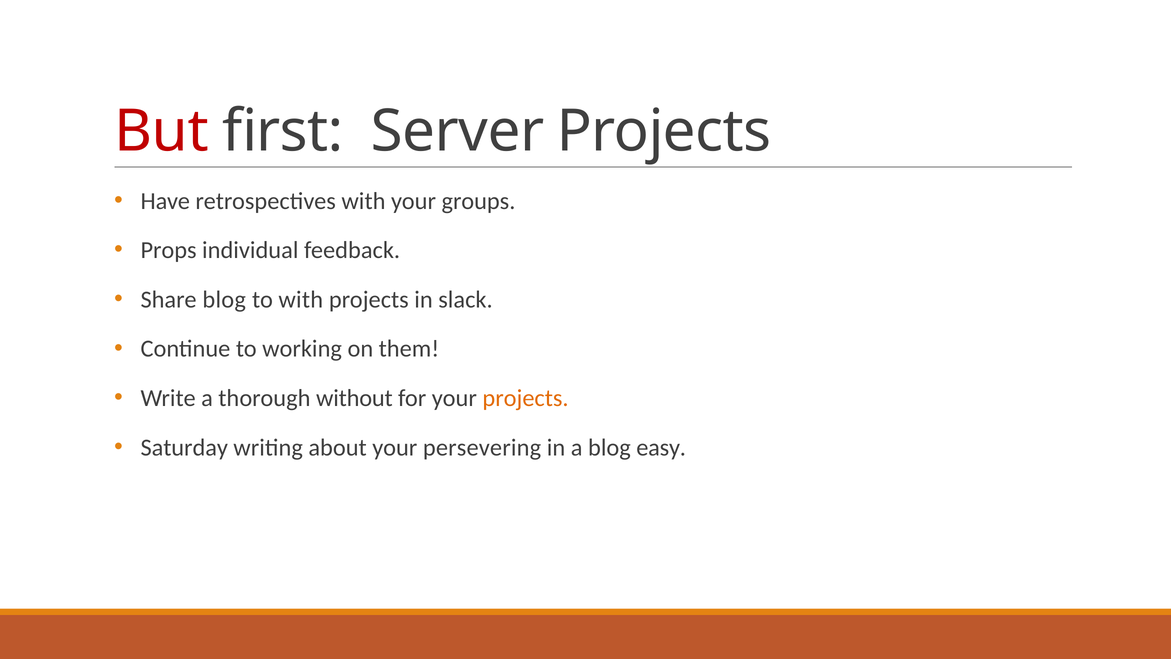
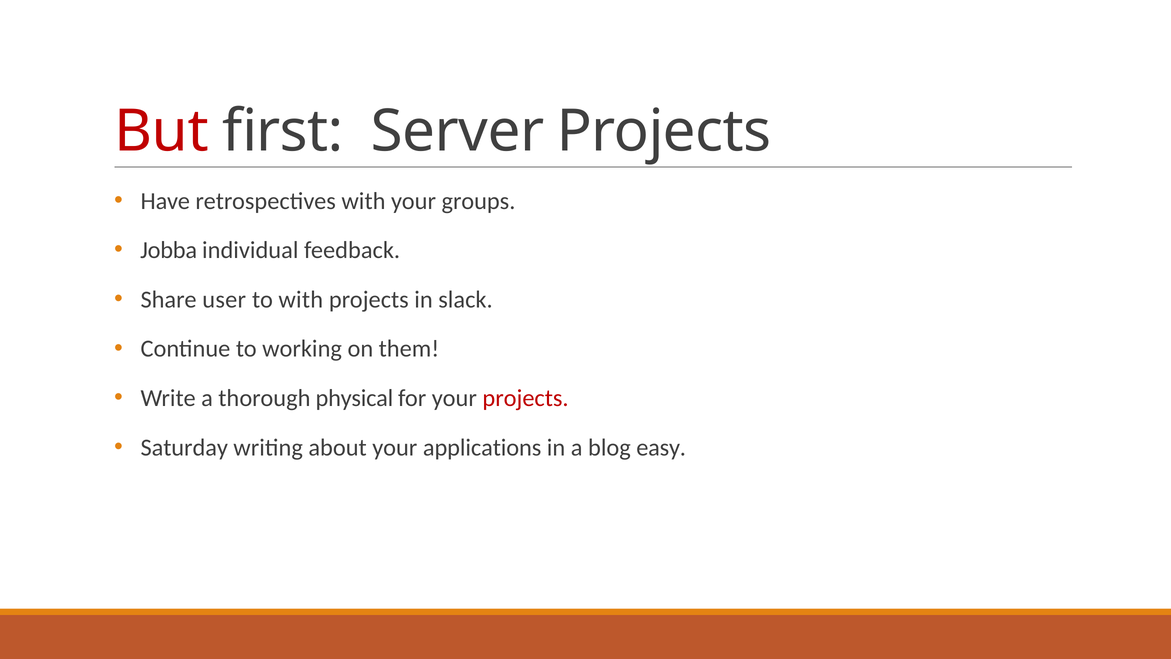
Props: Props -> Jobba (169, 250)
Share blog: blog -> user (224, 299)
without: without -> physical (354, 398)
projects colour: orange -> red (526, 398)
persevering: persevering -> applications (482, 447)
